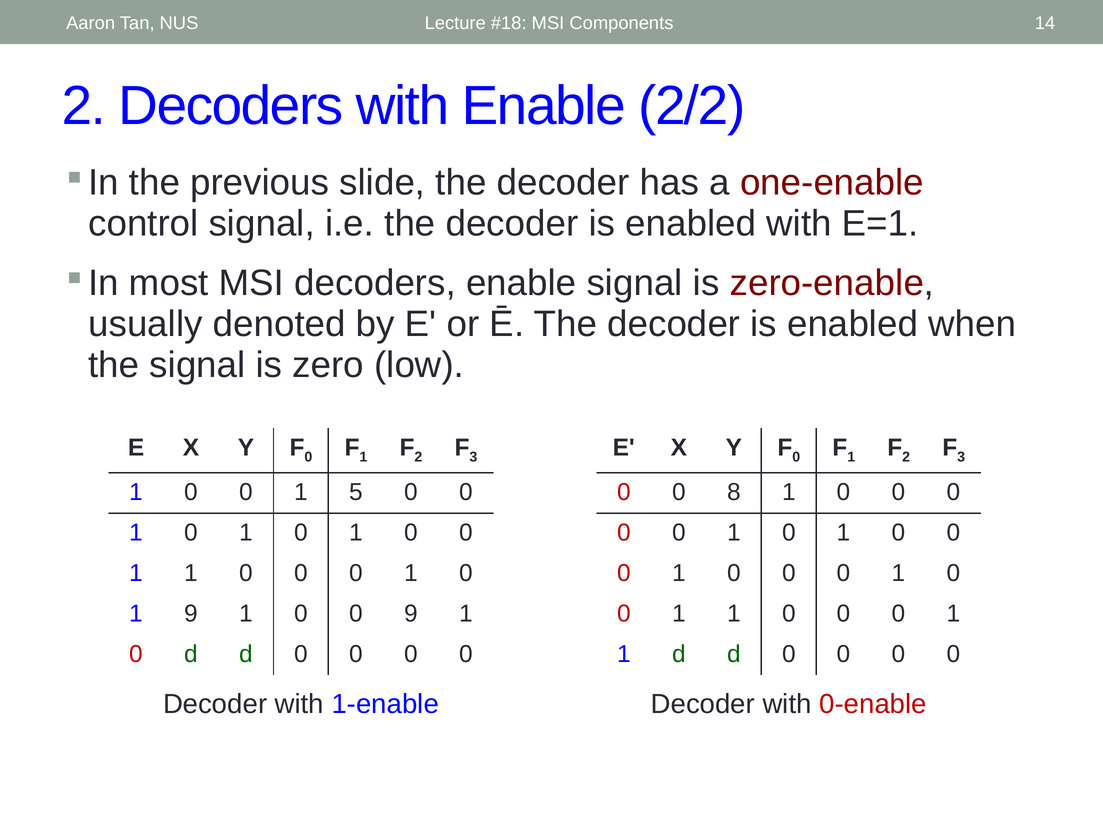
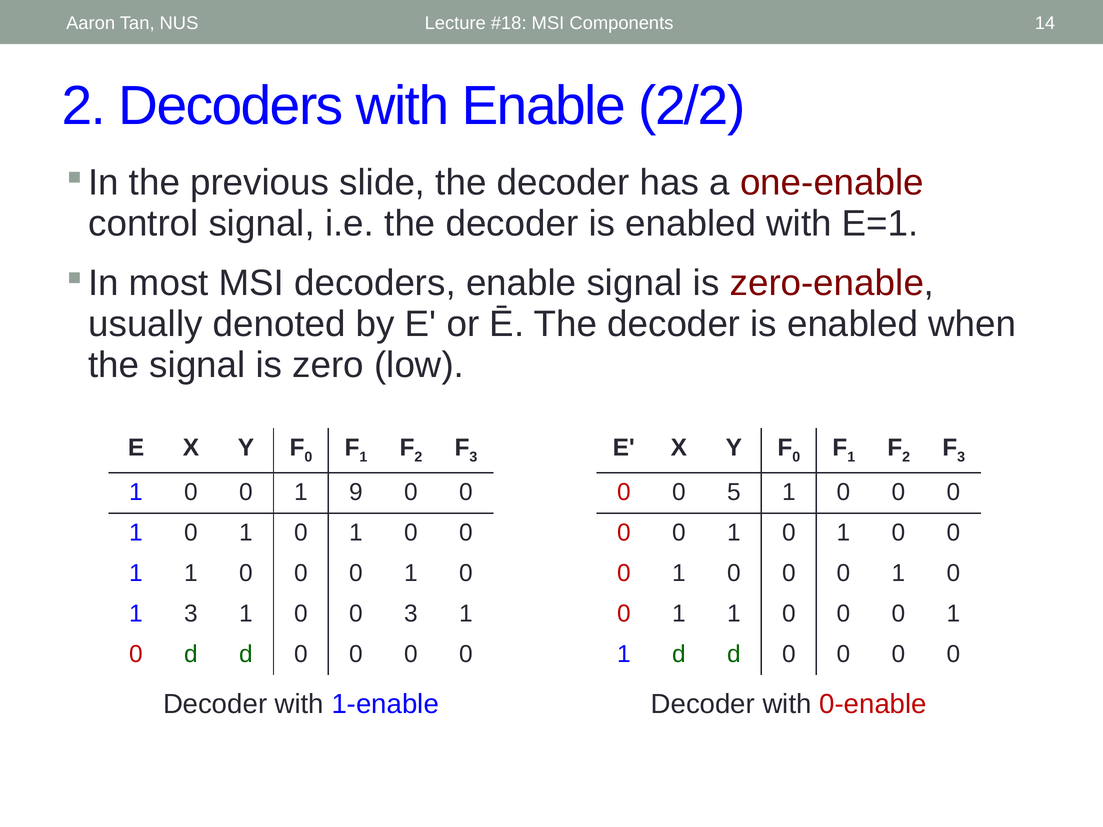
5: 5 -> 9 (356, 492)
8: 8 -> 5 (734, 492)
1 9: 9 -> 3 (191, 614)
0 9: 9 -> 3 (411, 614)
